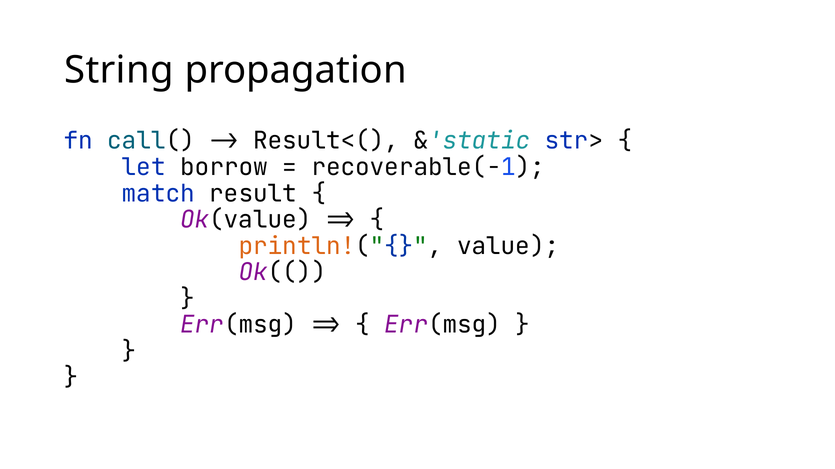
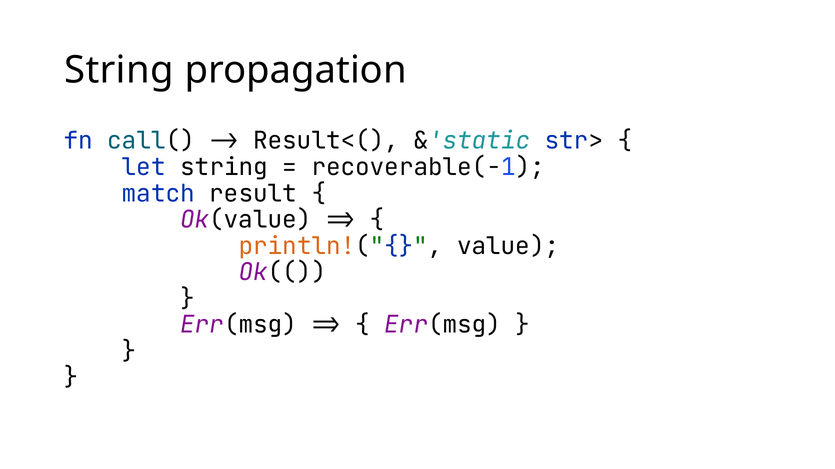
let borrow: borrow -> string (224, 167)
